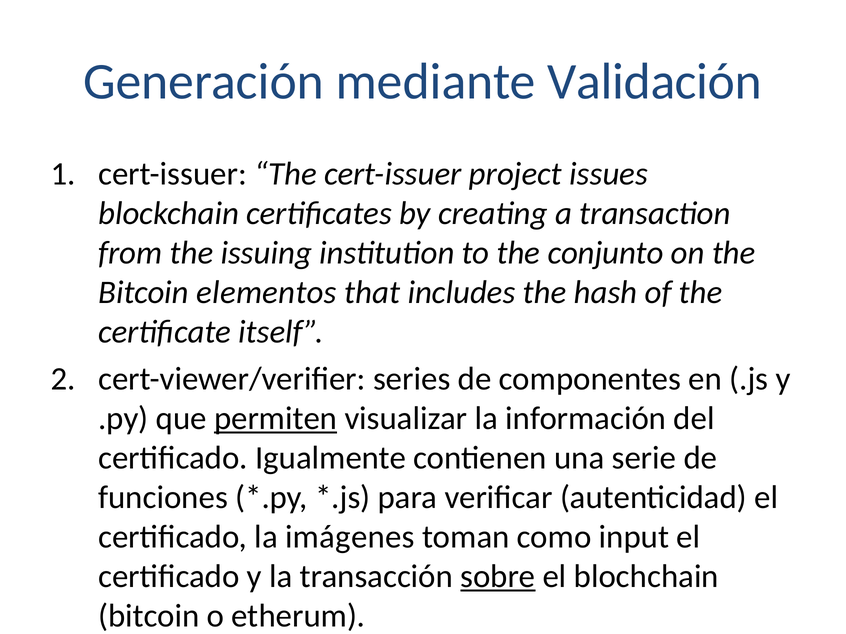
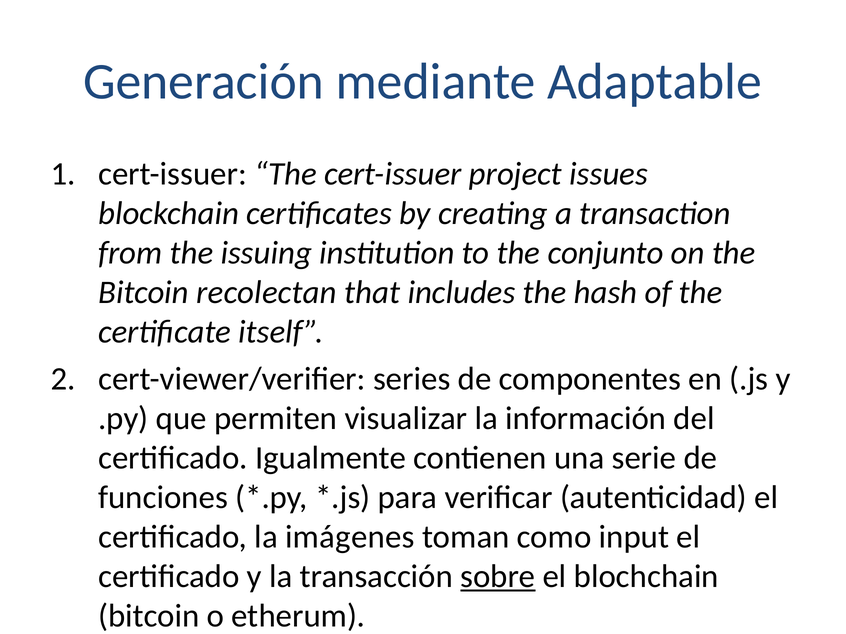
Validación: Validación -> Adaptable (655, 82)
elementos: elementos -> recolectan (267, 293)
permiten underline: present -> none (276, 419)
